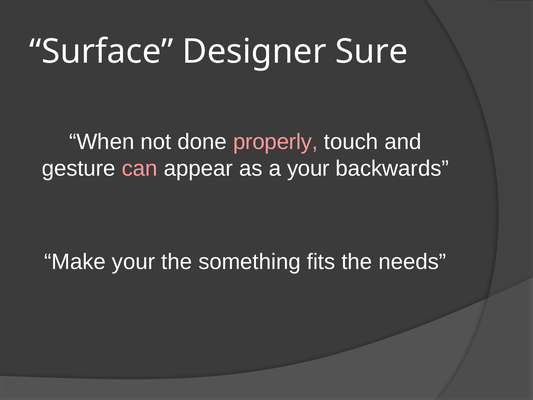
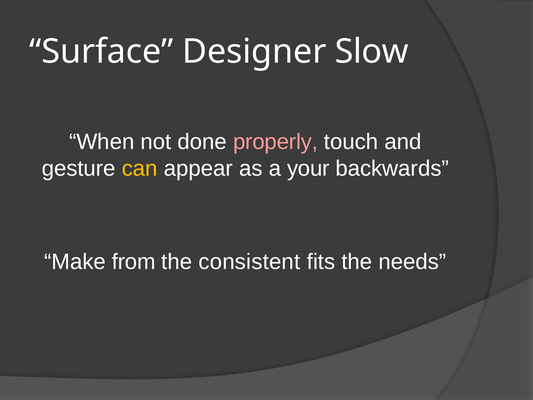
Sure: Sure -> Slow (372, 52)
can colour: pink -> yellow (140, 169)
Make your: your -> from (134, 262)
something: something -> consistent (249, 262)
